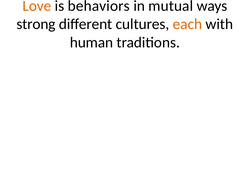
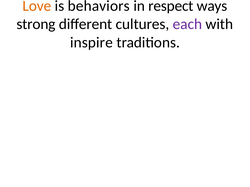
mutual: mutual -> respect (171, 6)
each colour: orange -> purple (187, 24)
human: human -> inspire (91, 43)
